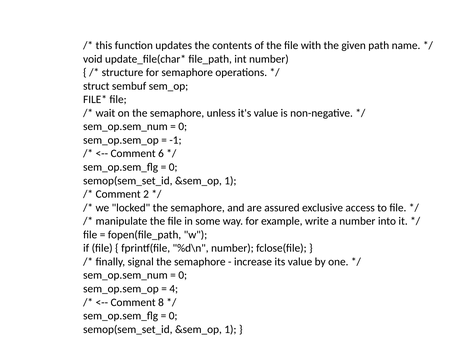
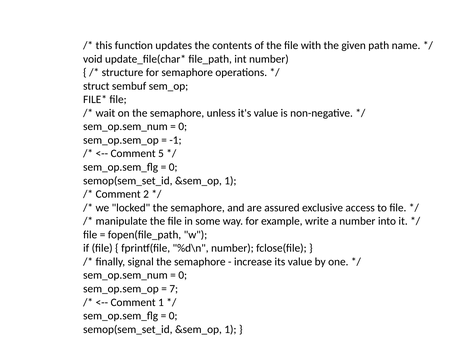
6: 6 -> 5 (161, 153)
4: 4 -> 7 (174, 288)
Comment 8: 8 -> 1 (161, 302)
